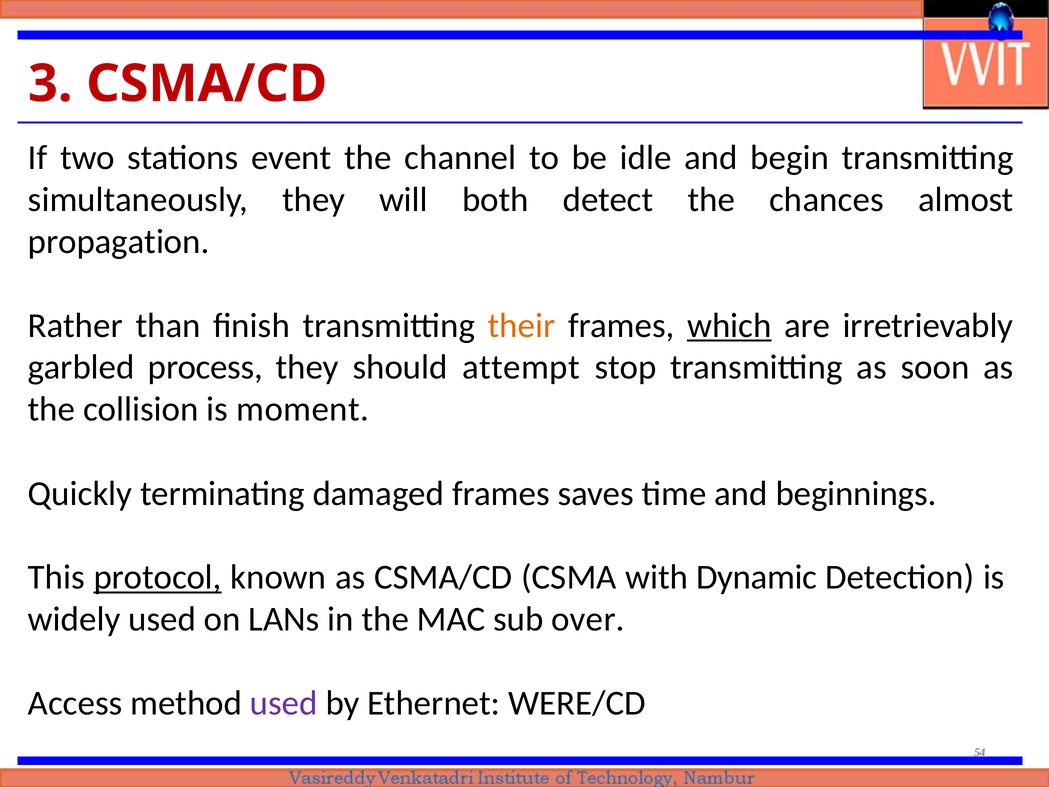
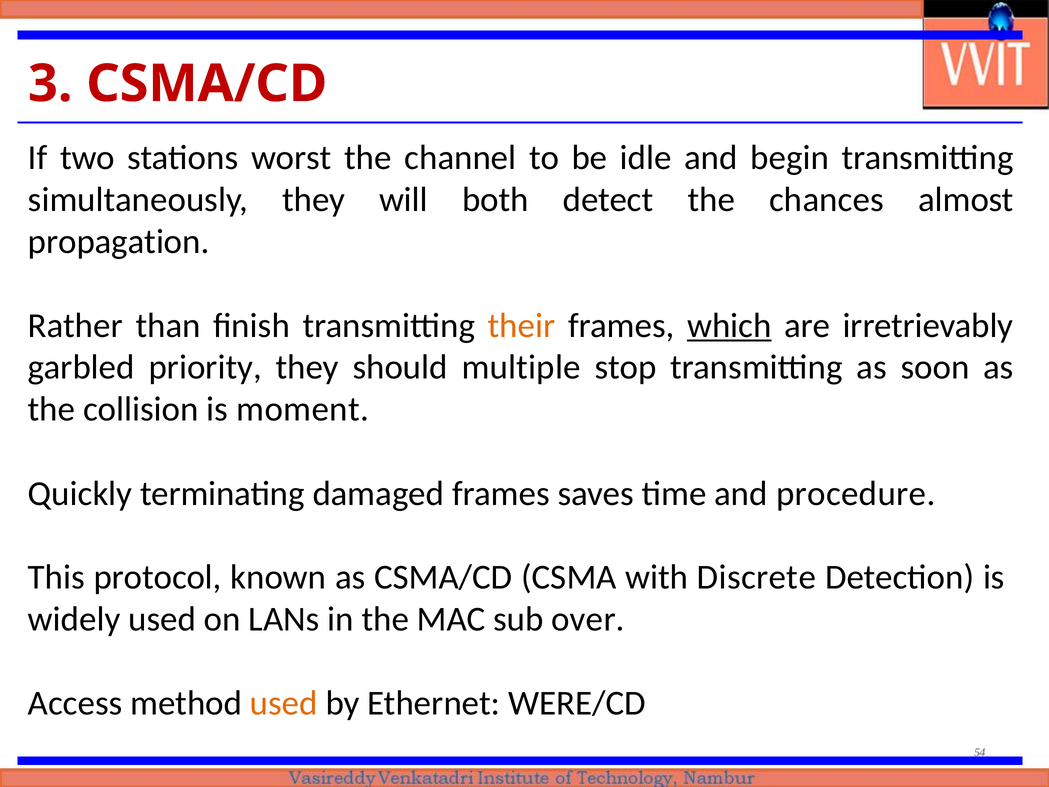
event: event -> worst (291, 158)
process: process -> priority (205, 367)
attempt: attempt -> multiple (521, 367)
beginnings: beginnings -> procedure (856, 493)
protocol underline: present -> none (158, 577)
Dynamic: Dynamic -> Discrete (756, 577)
used colour: purple -> orange (284, 703)
